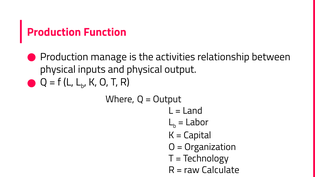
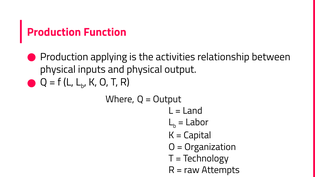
manage: manage -> applying (109, 57)
Calculate: Calculate -> Attempts (221, 170)
